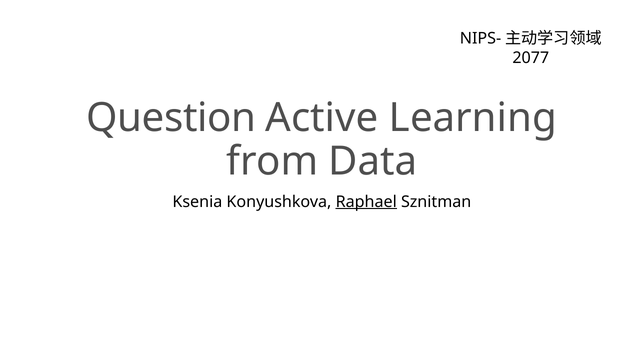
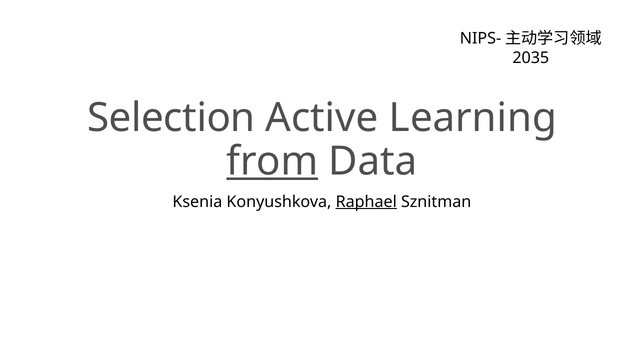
2077: 2077 -> 2035 (531, 58)
Question: Question -> Selection (171, 118)
from underline: none -> present (272, 161)
